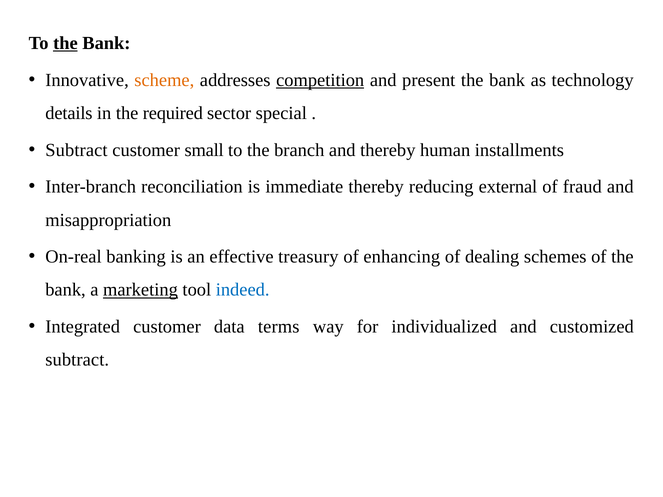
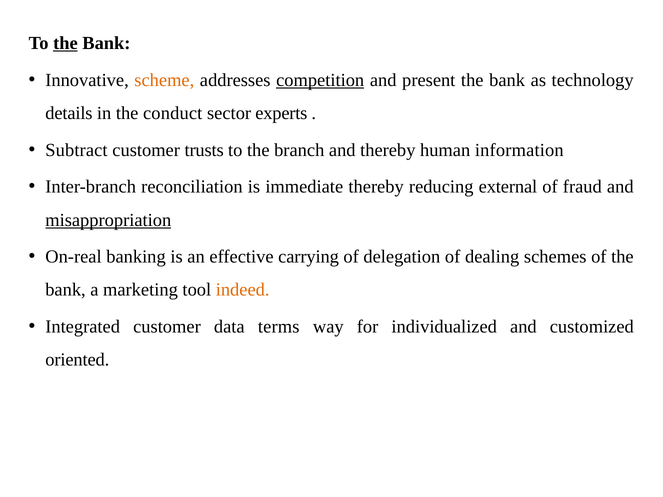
required: required -> conduct (173, 113)
special: special -> experts (281, 113)
small: small -> trusts (204, 150)
installments: installments -> information (519, 150)
misappropriation underline: none -> present (108, 220)
treasury: treasury -> carrying (309, 257)
enhancing: enhancing -> delegation (402, 257)
marketing underline: present -> none (140, 290)
indeed colour: blue -> orange (243, 290)
subtract: subtract -> oriented (77, 360)
